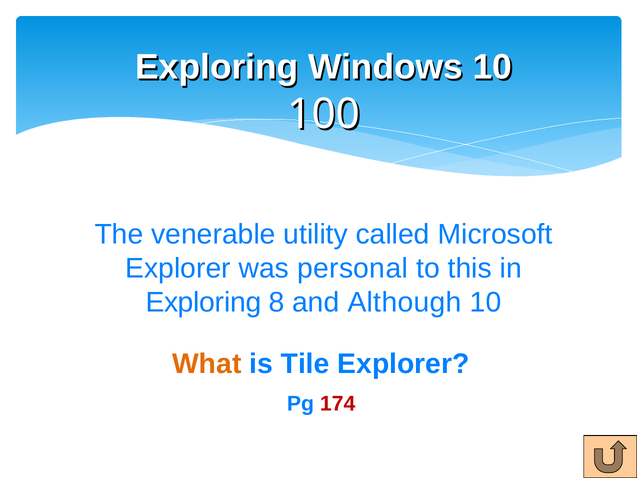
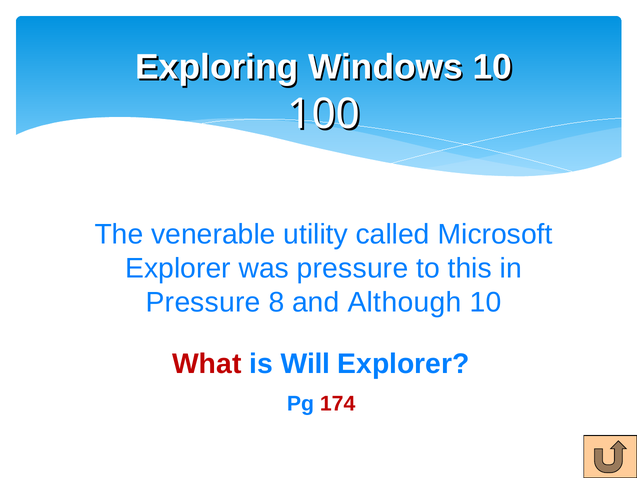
was personal: personal -> pressure (353, 268)
Exploring: Exploring -> Pressure (203, 302)
What colour: orange -> red (207, 364)
Tile: Tile -> Will (305, 364)
